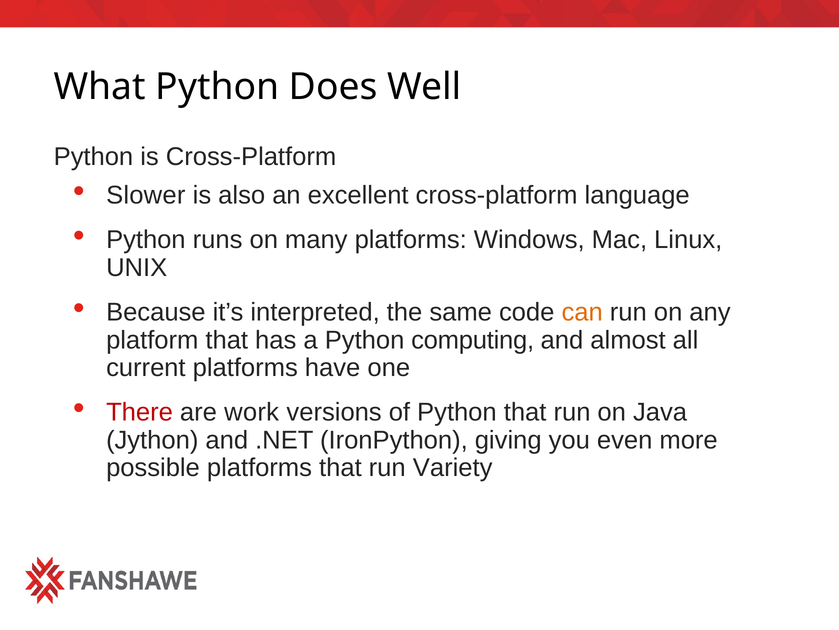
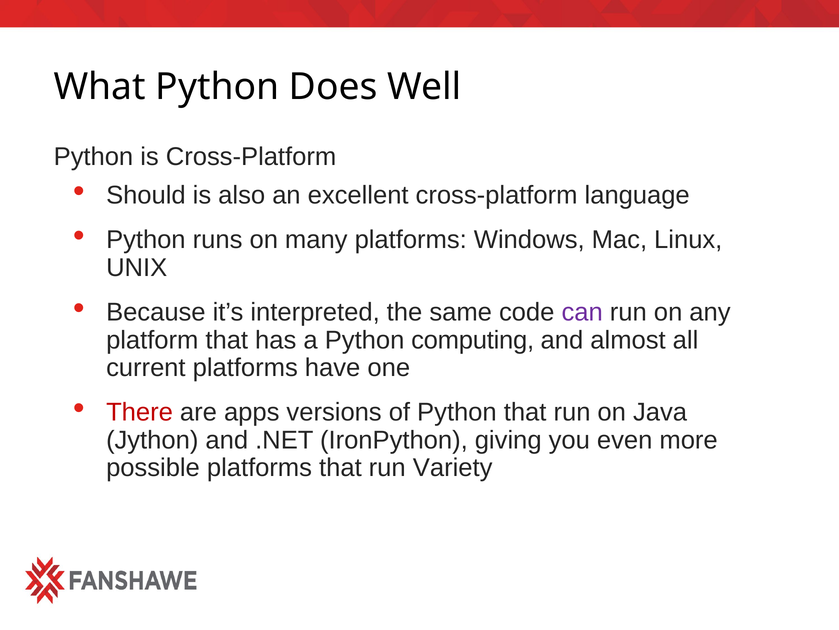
Slower: Slower -> Should (146, 195)
can colour: orange -> purple (582, 312)
work: work -> apps (252, 412)
